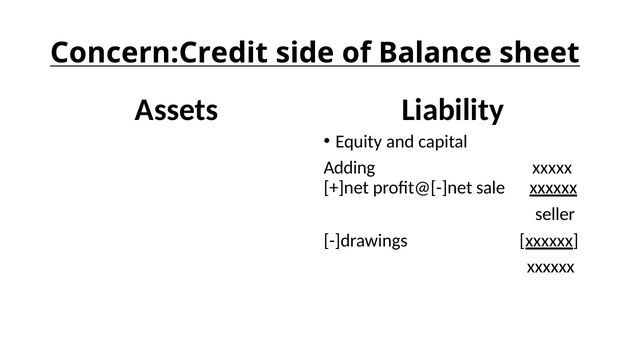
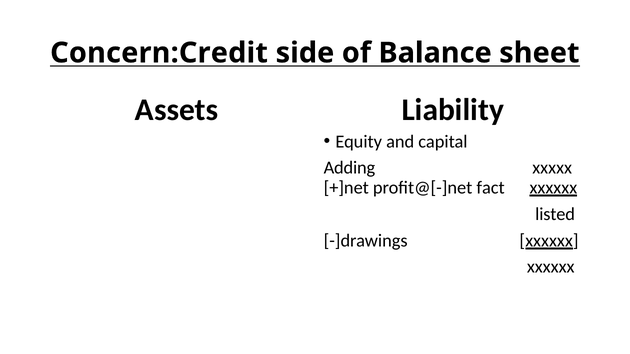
sale: sale -> fact (491, 188)
seller: seller -> listed (555, 214)
